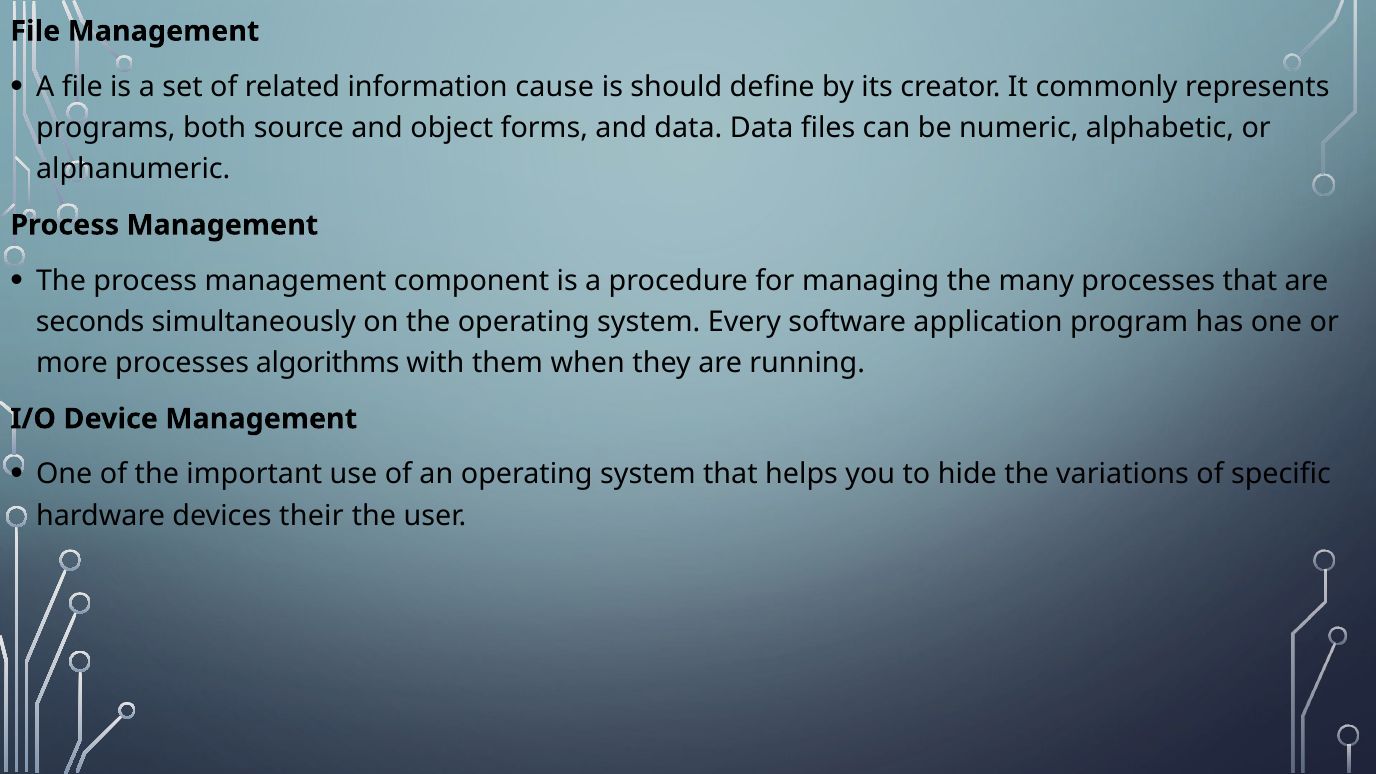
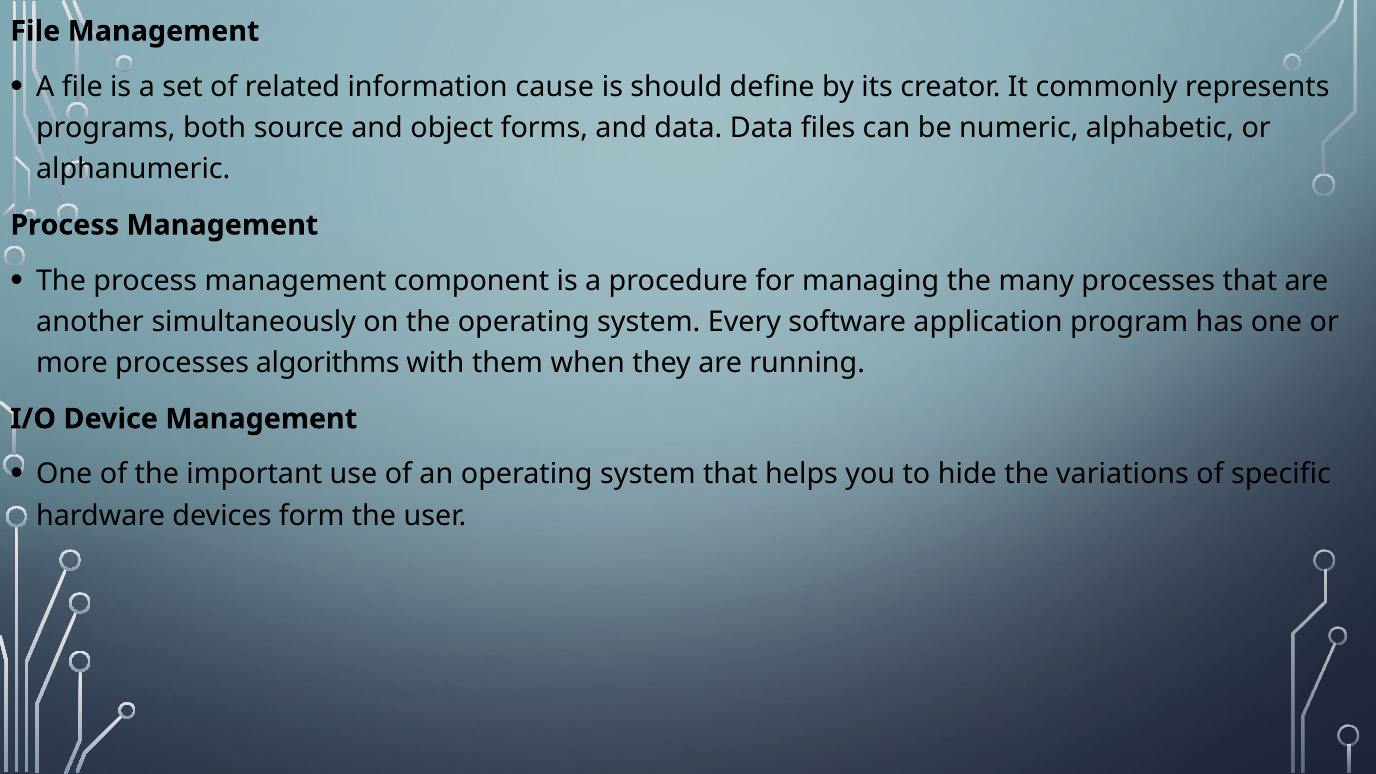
seconds: seconds -> another (90, 322)
their: their -> form (312, 516)
